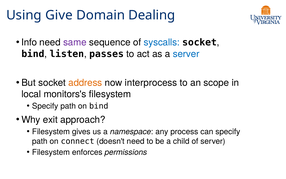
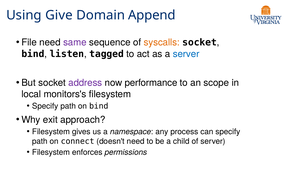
Dealing: Dealing -> Append (152, 15)
Info: Info -> File (29, 42)
syscalls colour: blue -> orange (162, 42)
passes: passes -> tagged (107, 54)
address colour: orange -> purple (85, 83)
interprocess: interprocess -> performance (151, 83)
